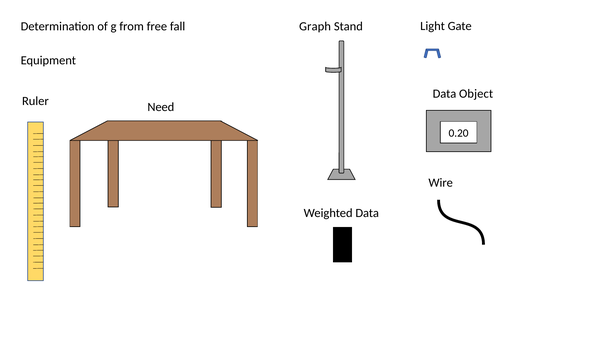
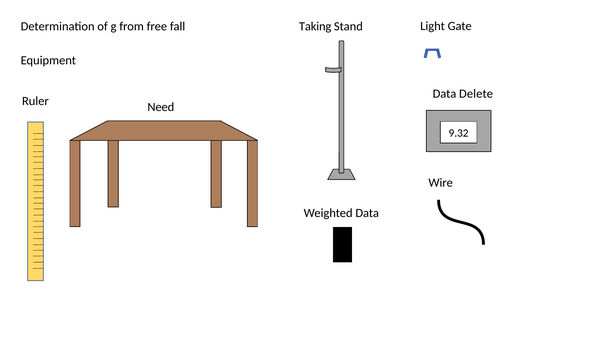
Graph: Graph -> Taking (315, 26)
Object: Object -> Delete (476, 94)
0.20: 0.20 -> 9.32 (459, 133)
